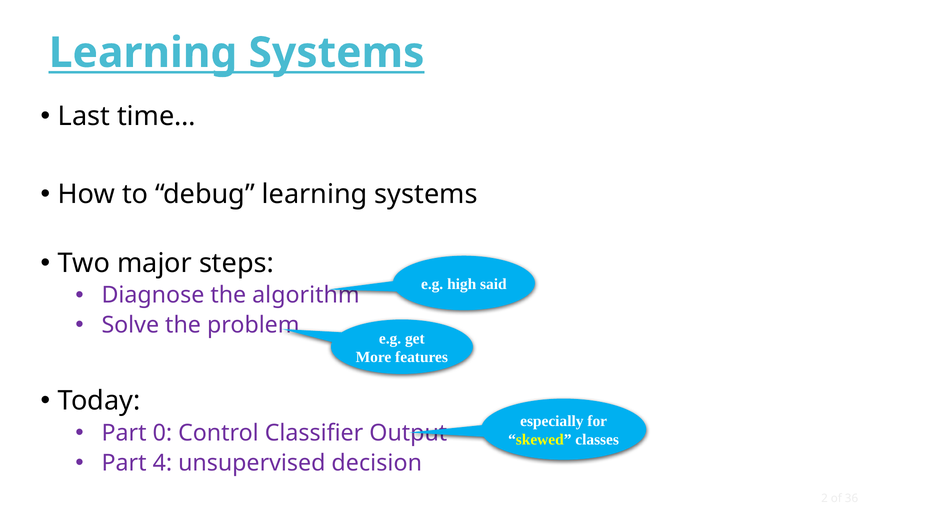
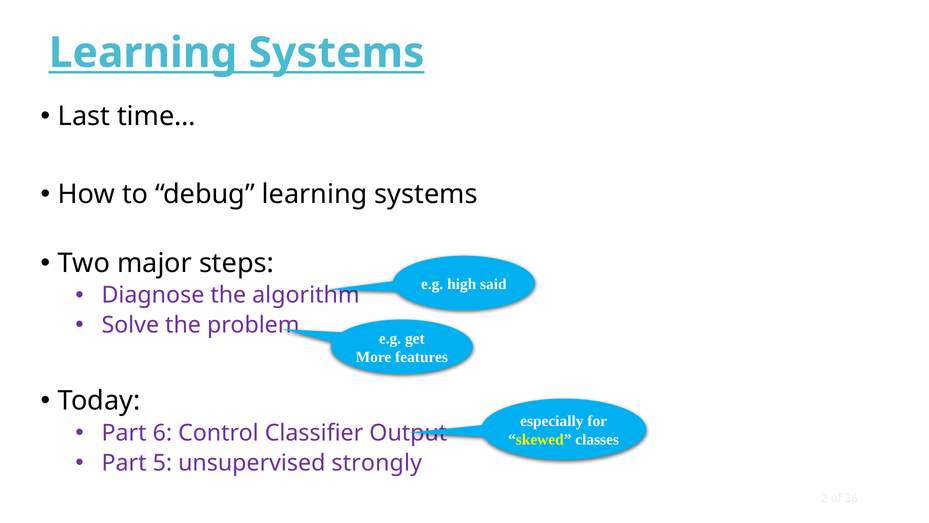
0: 0 -> 6 (162, 433)
4: 4 -> 5 (162, 462)
decision: decision -> strongly (377, 462)
